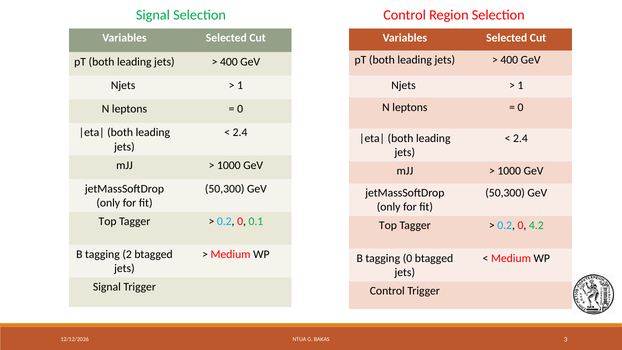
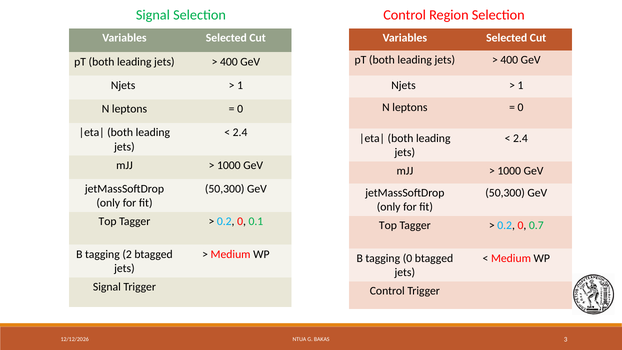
4.2: 4.2 -> 0.7 (536, 225)
